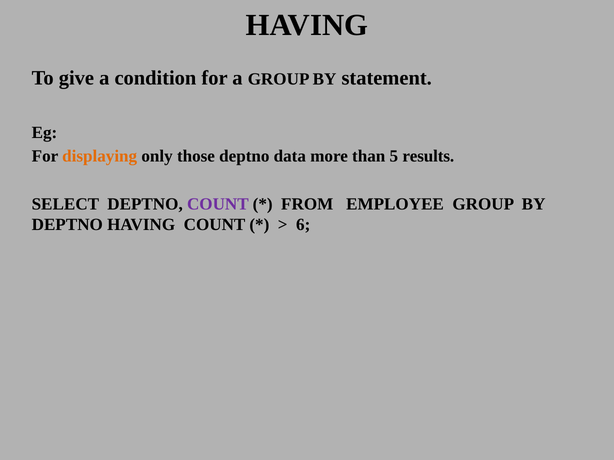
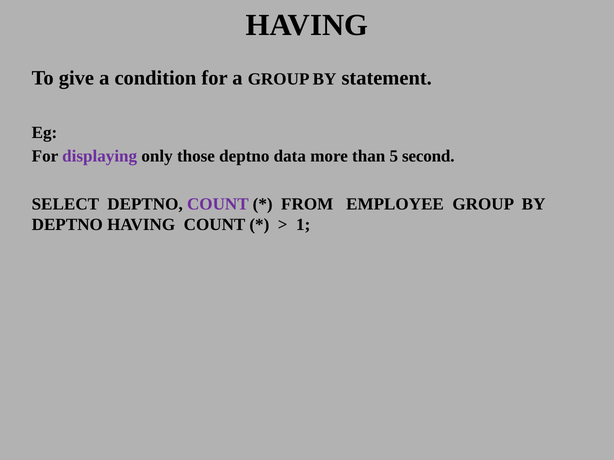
displaying colour: orange -> purple (100, 156)
results: results -> second (428, 156)
6: 6 -> 1 (303, 225)
